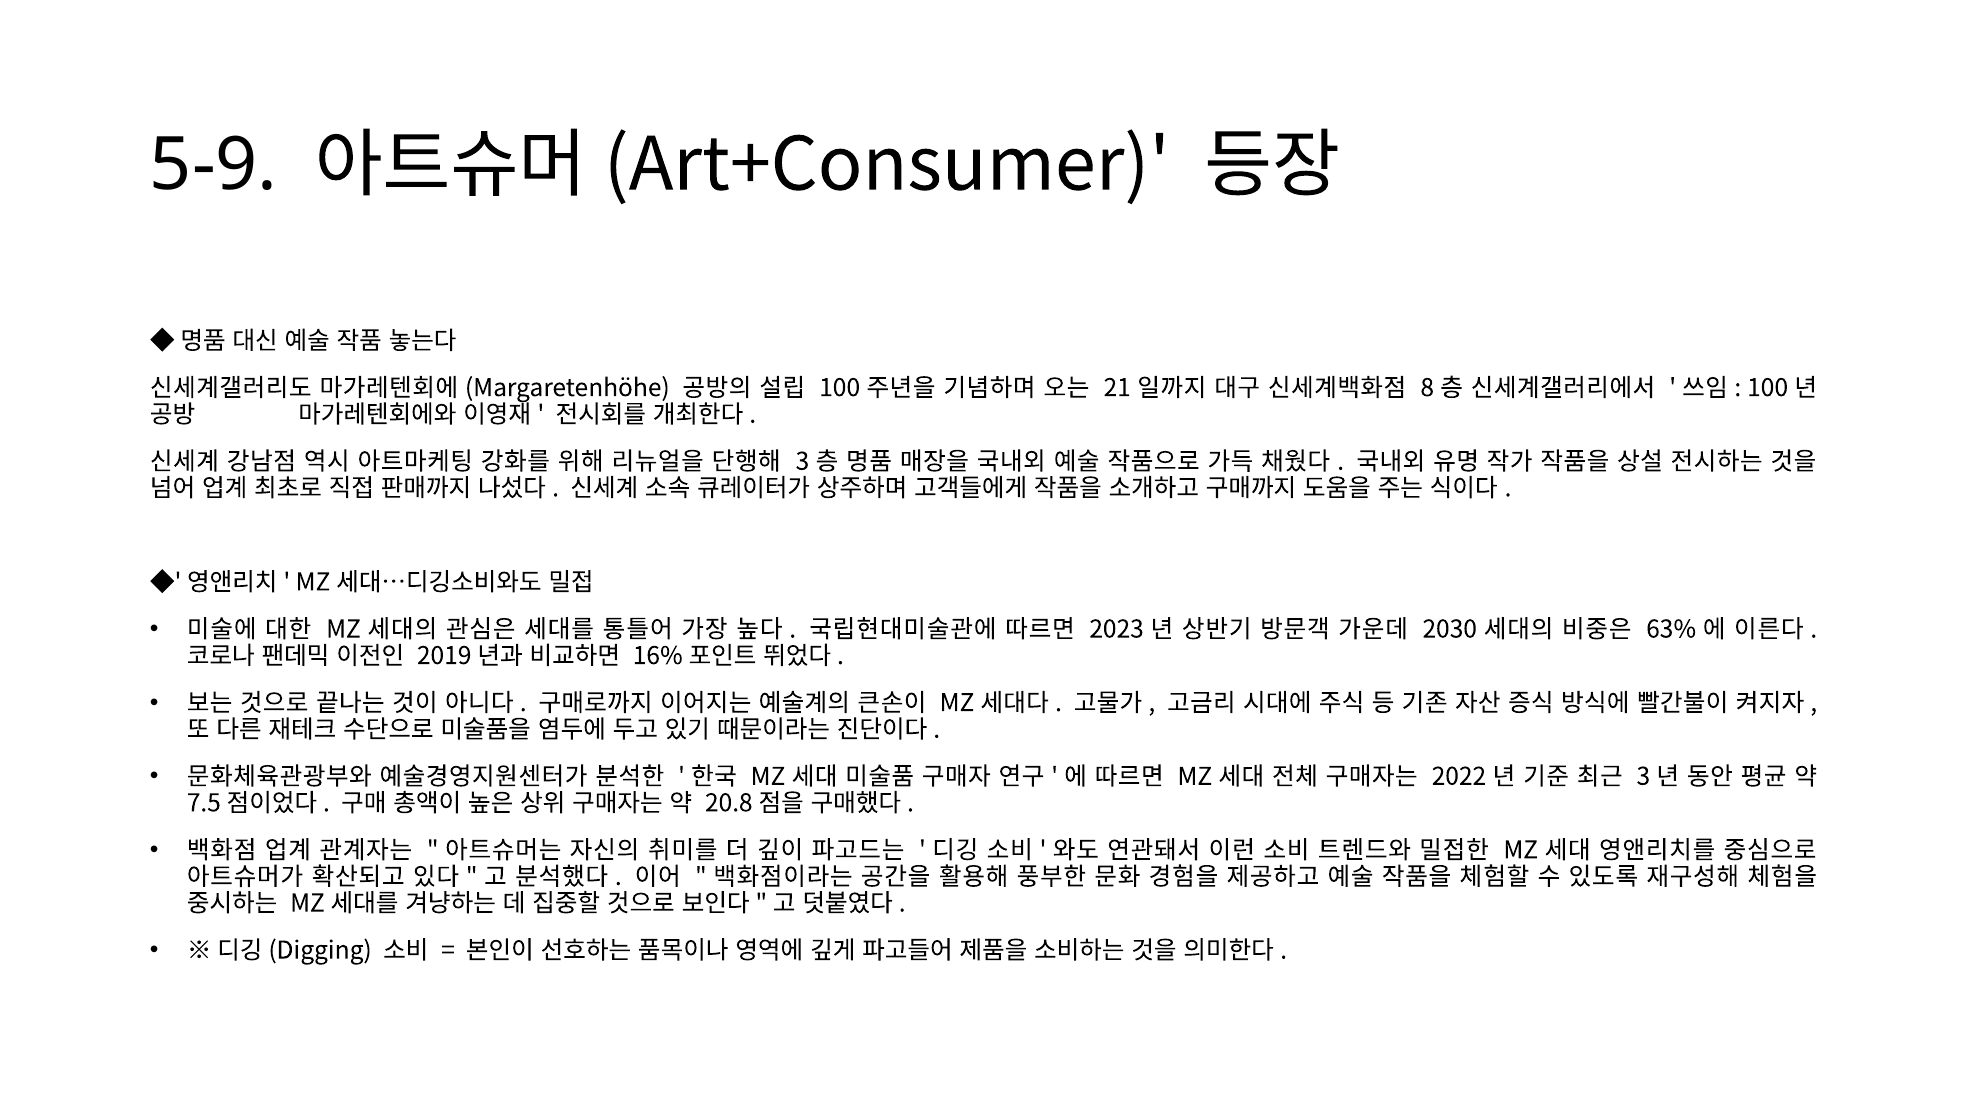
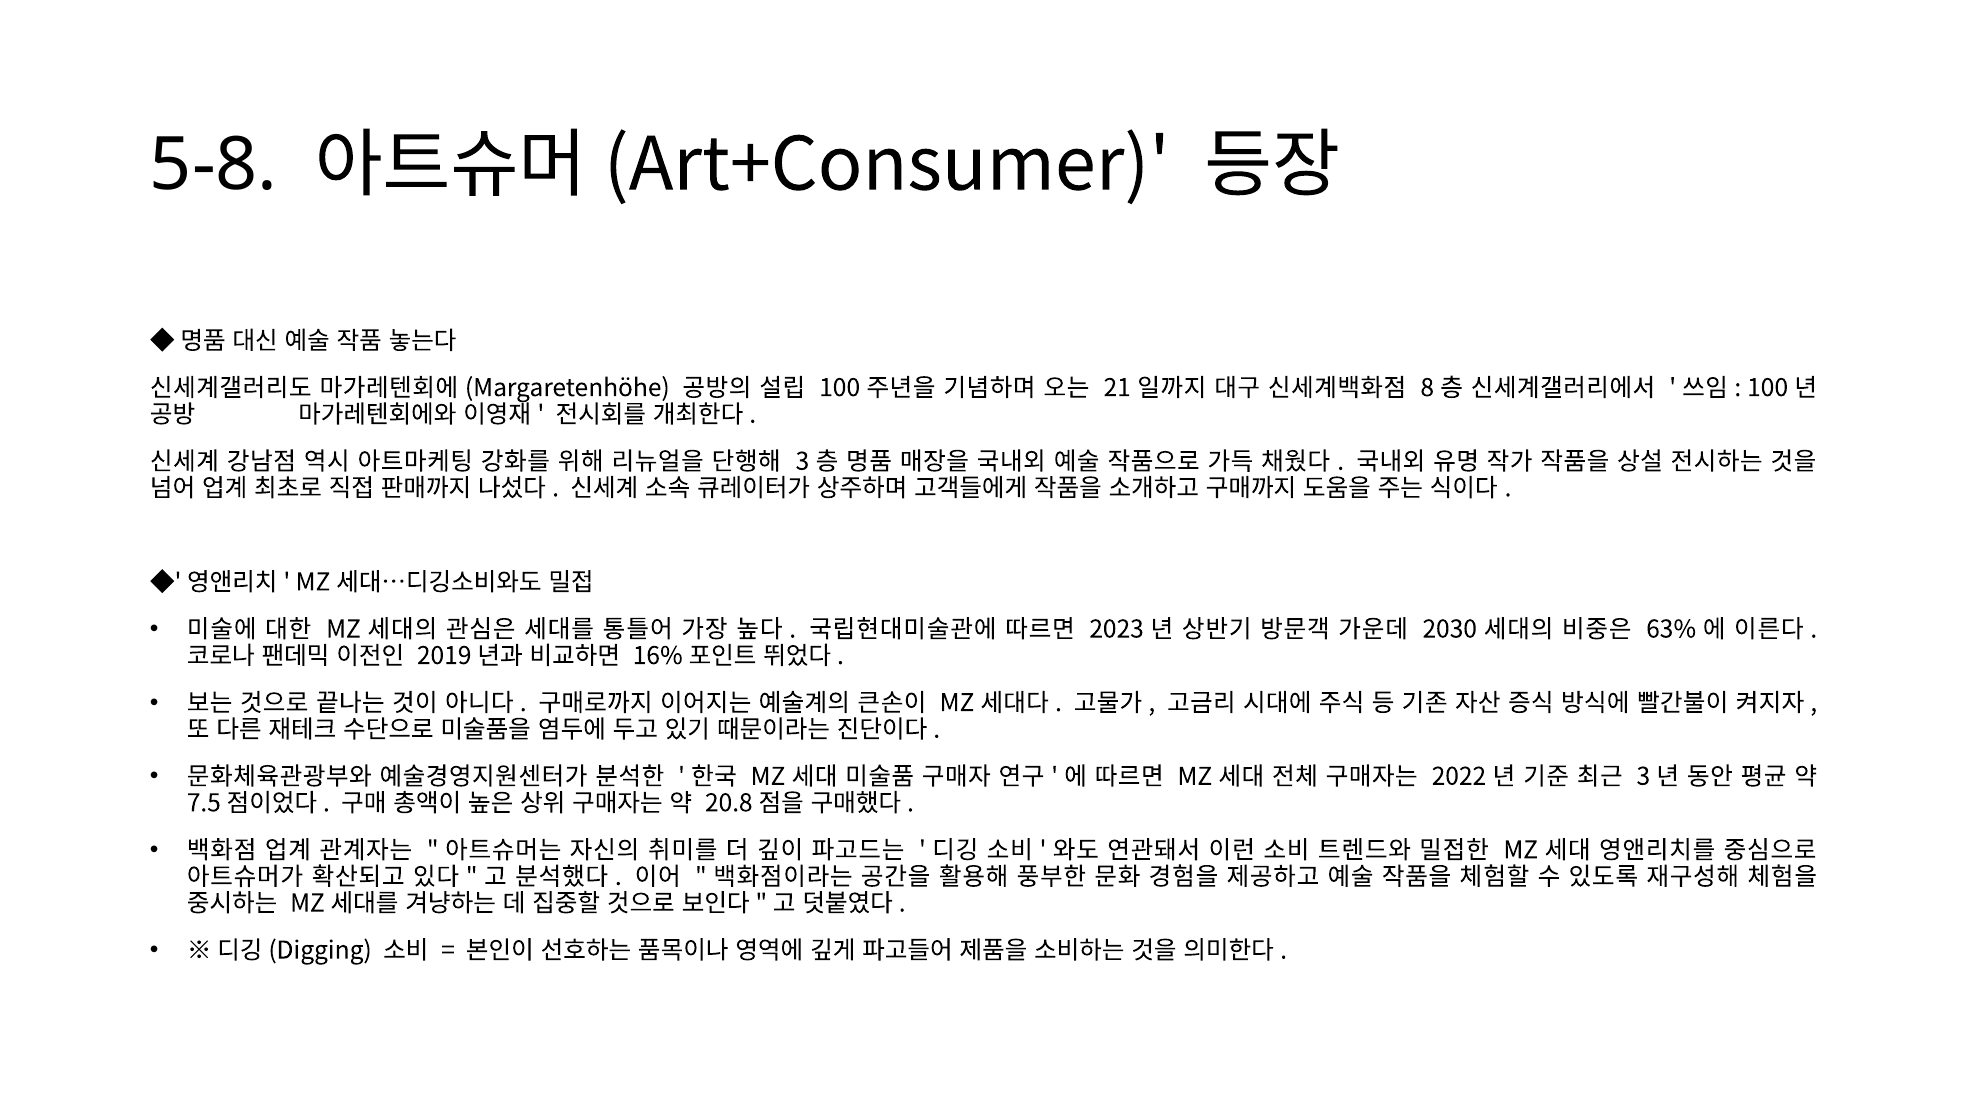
5-9: 5-9 -> 5-8 (214, 165)
